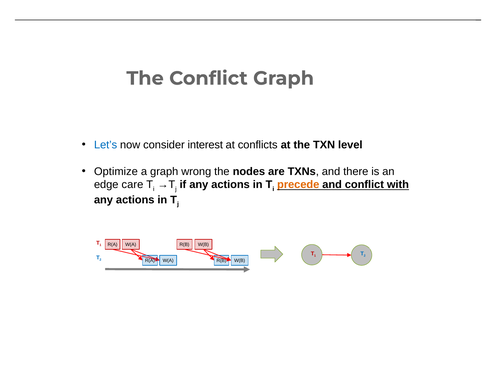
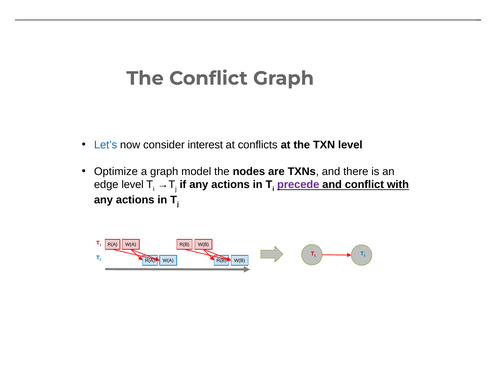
wrong: wrong -> model (196, 171)
edge care: care -> level (133, 185)
precede colour: orange -> purple (298, 185)
